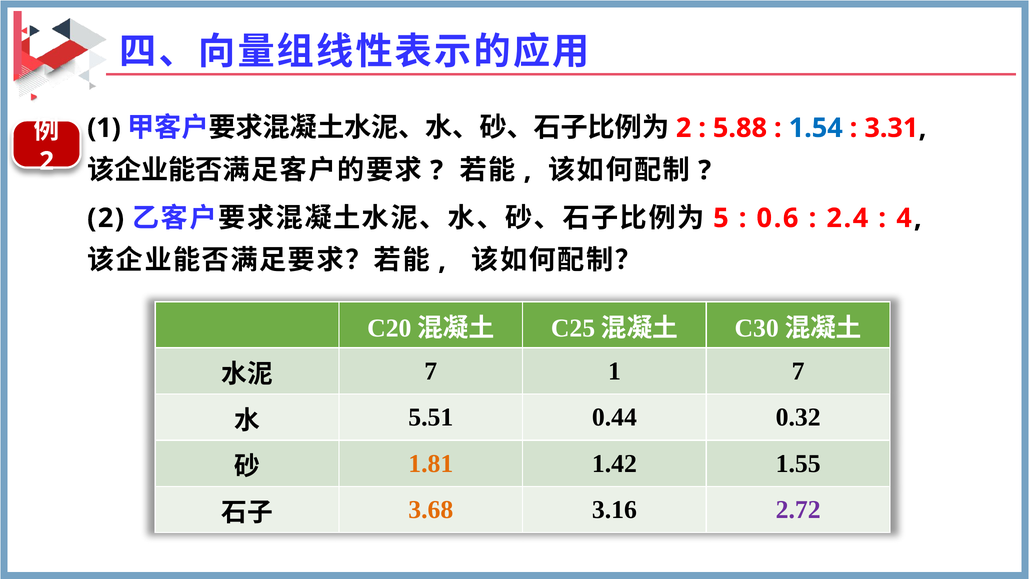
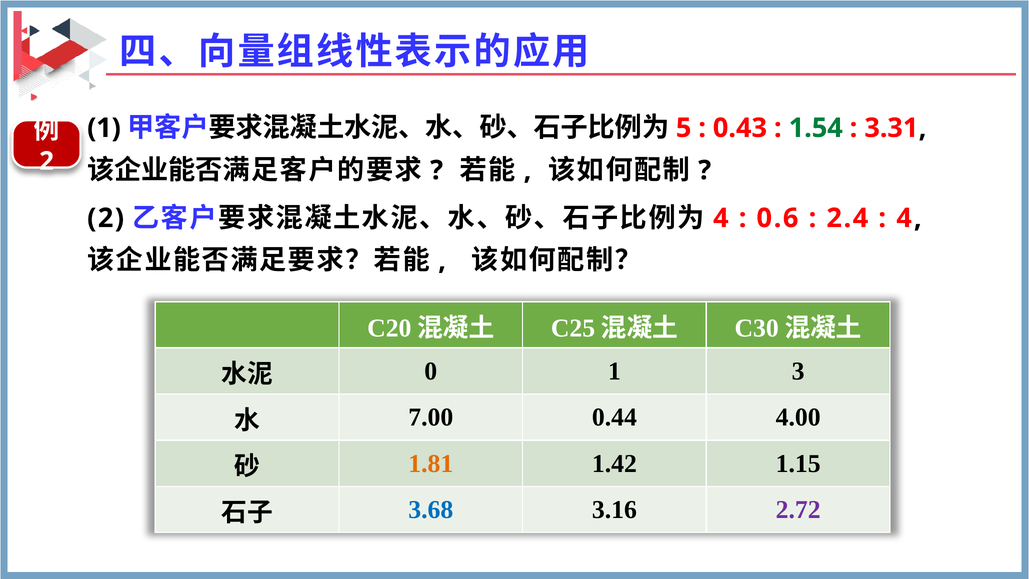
2: 2 -> 5 (684, 128)
5.88: 5.88 -> 0.43 (740, 128)
1.54 colour: blue -> green (816, 128)
5: 5 -> 4 (721, 218)
7: 7 -> 0 (431, 371)
1 7: 7 -> 3 (798, 371)
5.51: 5.51 -> 7.00 (431, 417)
0.32: 0.32 -> 4.00 (798, 417)
1.55: 1.55 -> 1.15 (798, 463)
3.68 colour: orange -> blue (431, 510)
